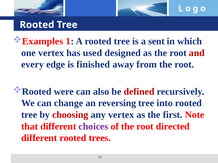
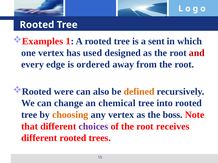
finished: finished -> ordered (93, 65)
defined colour: red -> orange (139, 92)
reversing: reversing -> chemical (117, 103)
choosing colour: red -> orange (70, 115)
first: first -> boss (173, 115)
directed: directed -> receives (173, 127)
